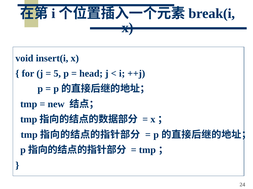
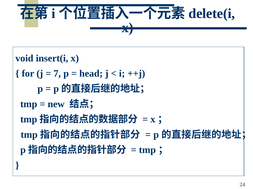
break(i: break(i -> delete(i (212, 14)
5: 5 -> 7 (57, 74)
